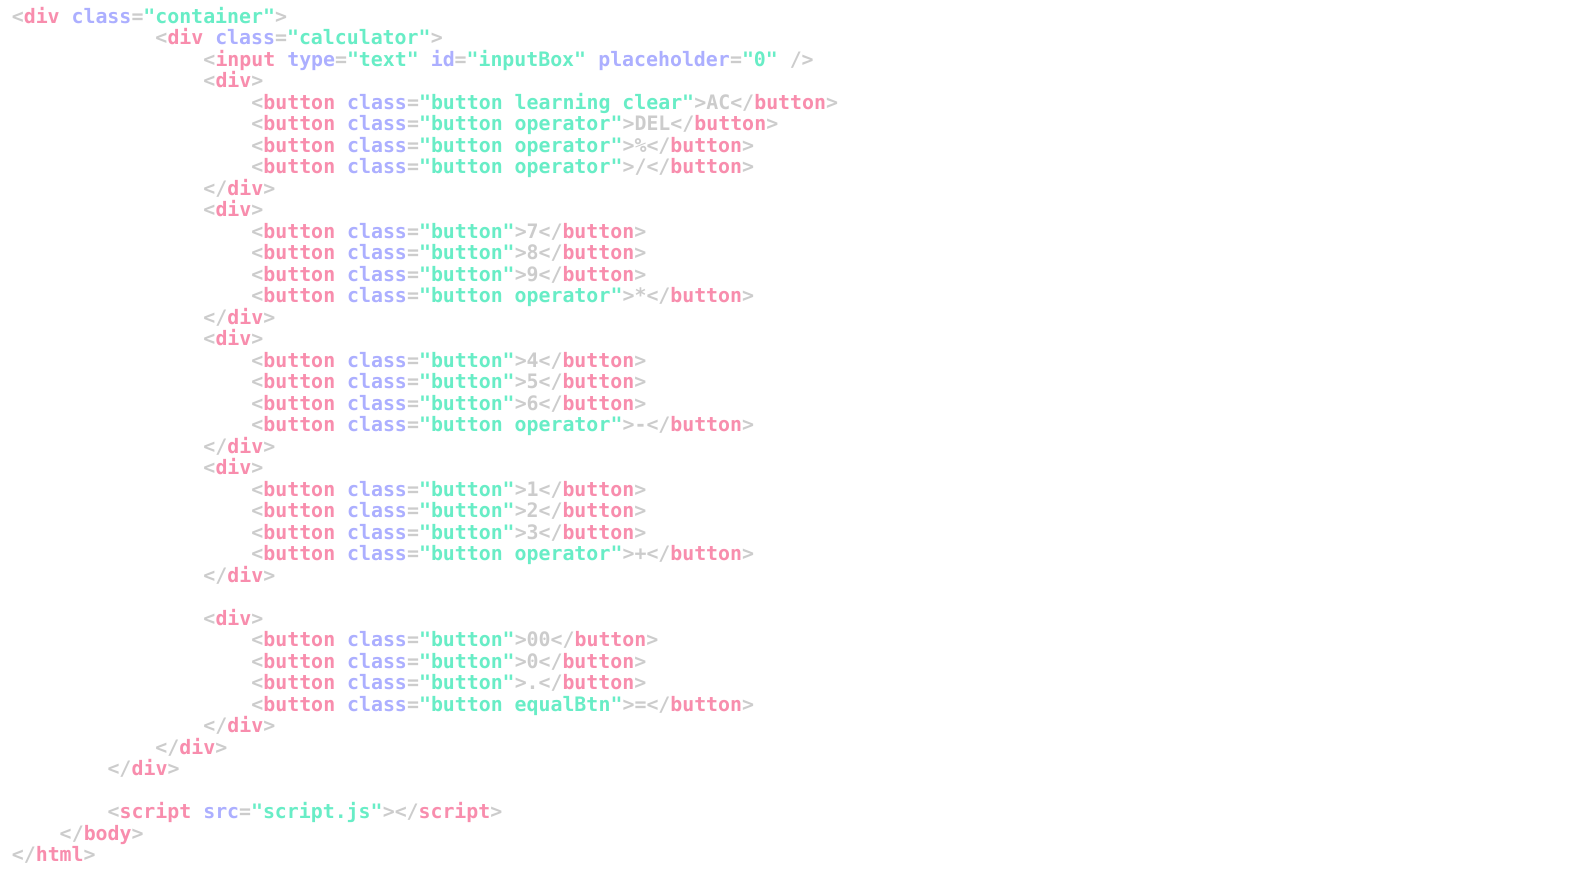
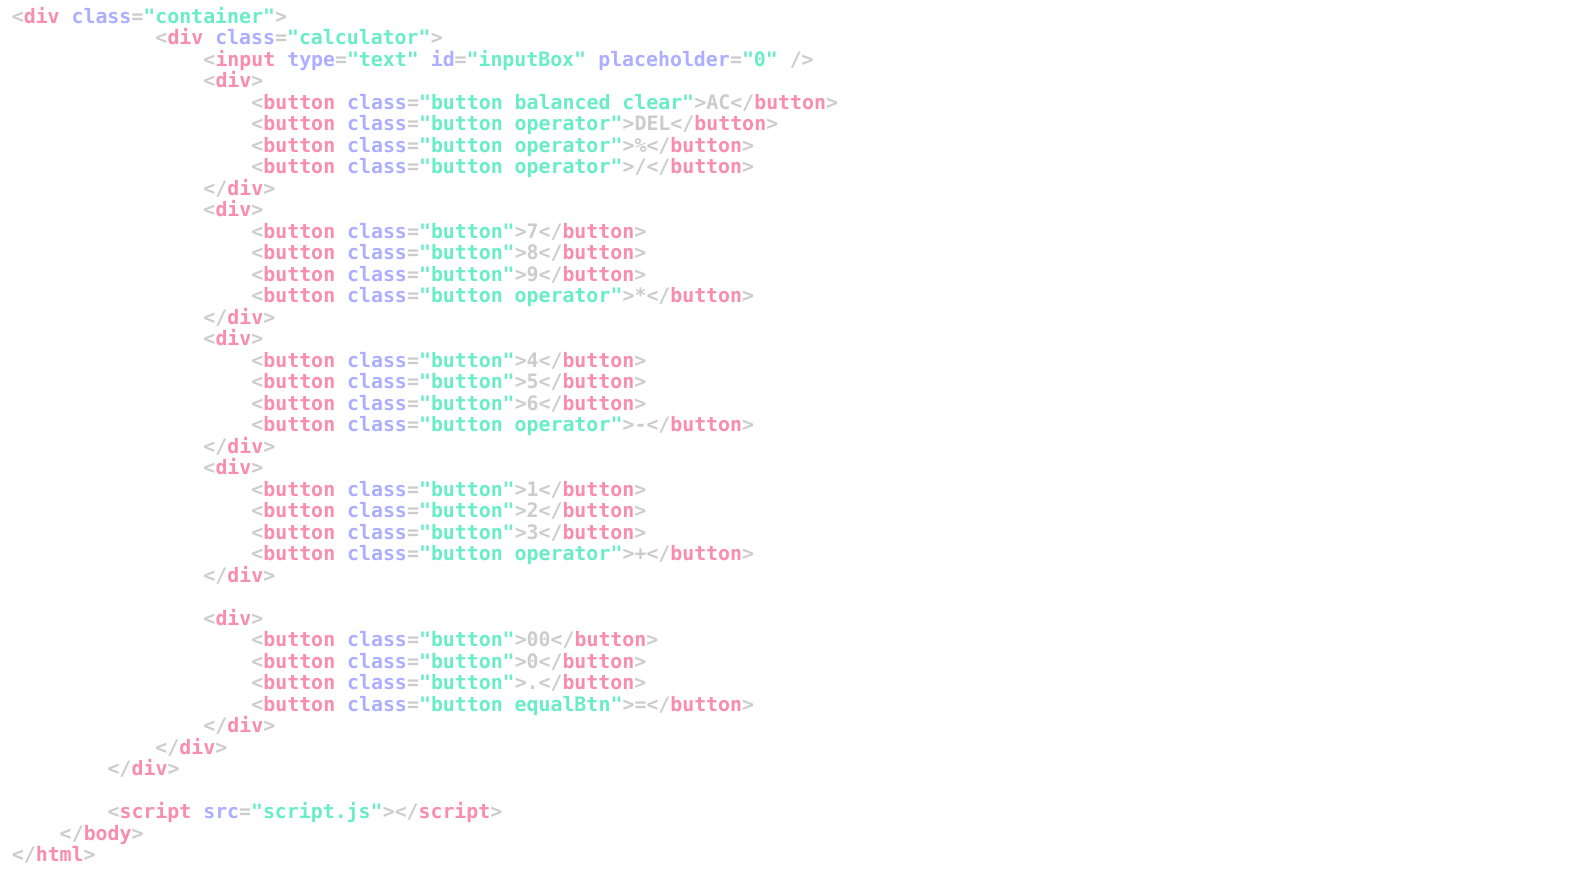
learning: learning -> balanced (563, 103)
